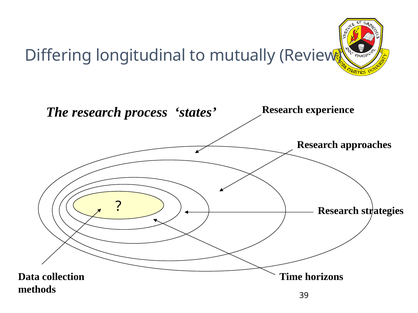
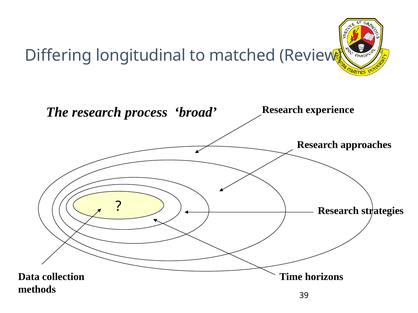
mutually: mutually -> matched (242, 56)
states: states -> broad (196, 112)
